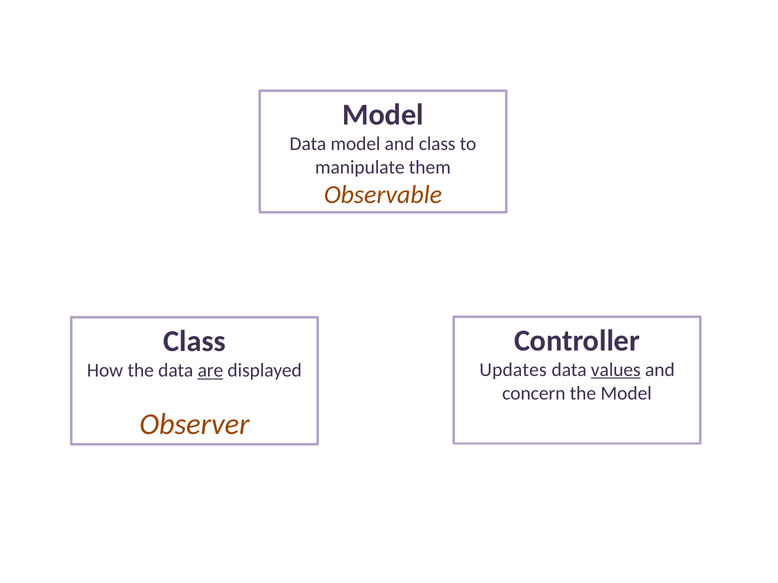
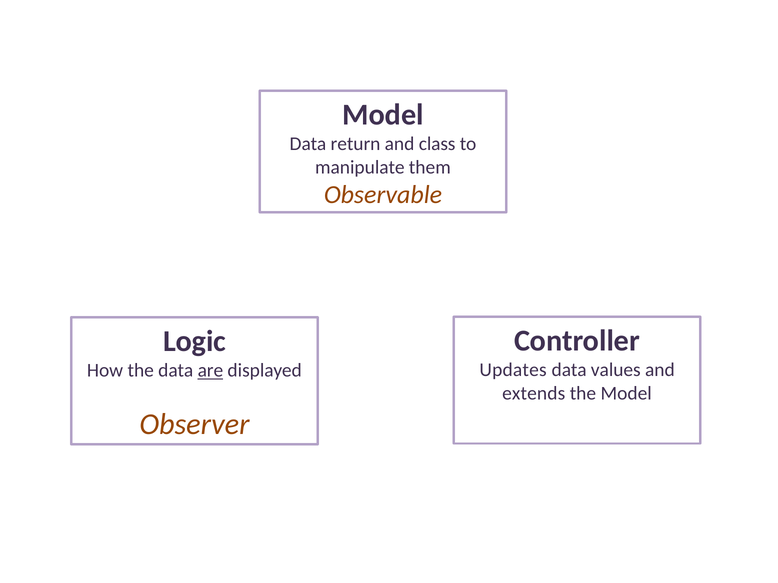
Data model: model -> return (355, 144)
Class: Class -> Logic (195, 342)
values underline: present -> none (616, 370)
concern: concern -> extends (534, 393)
